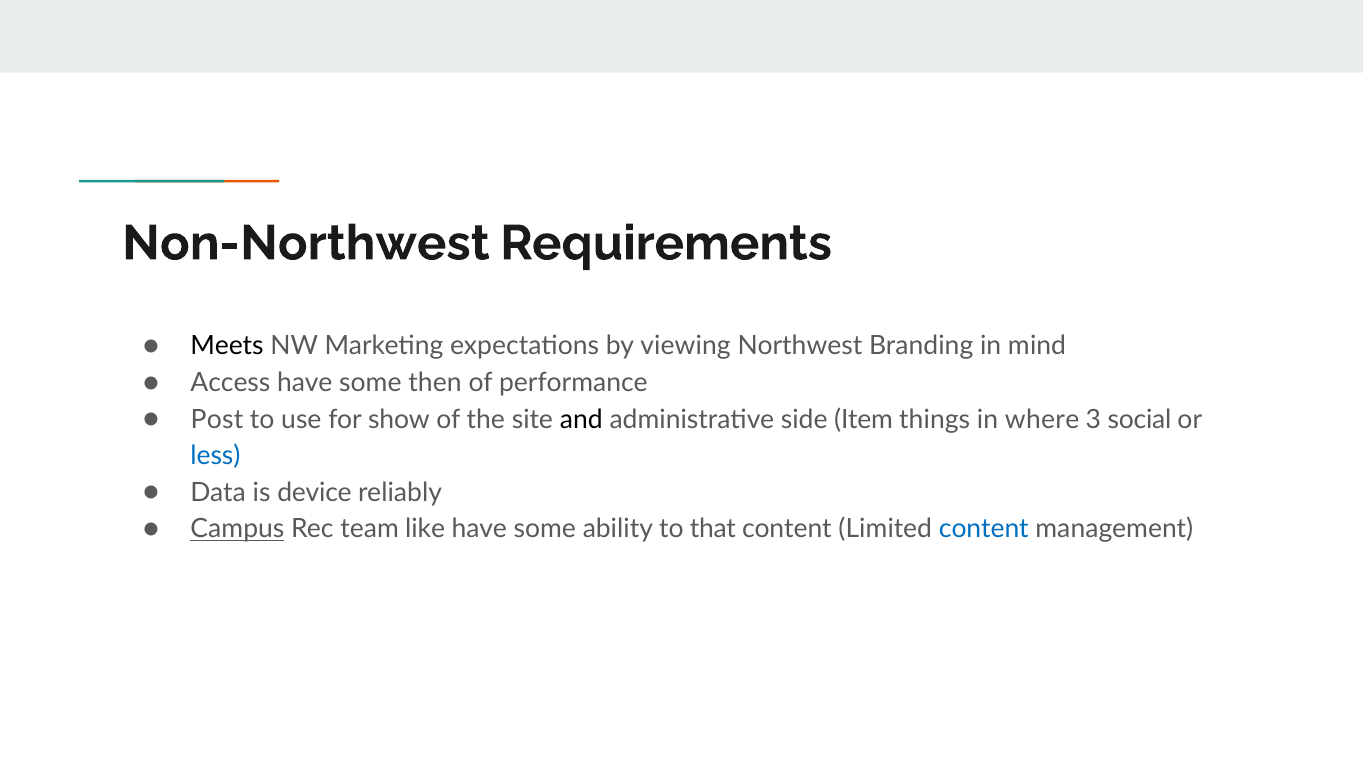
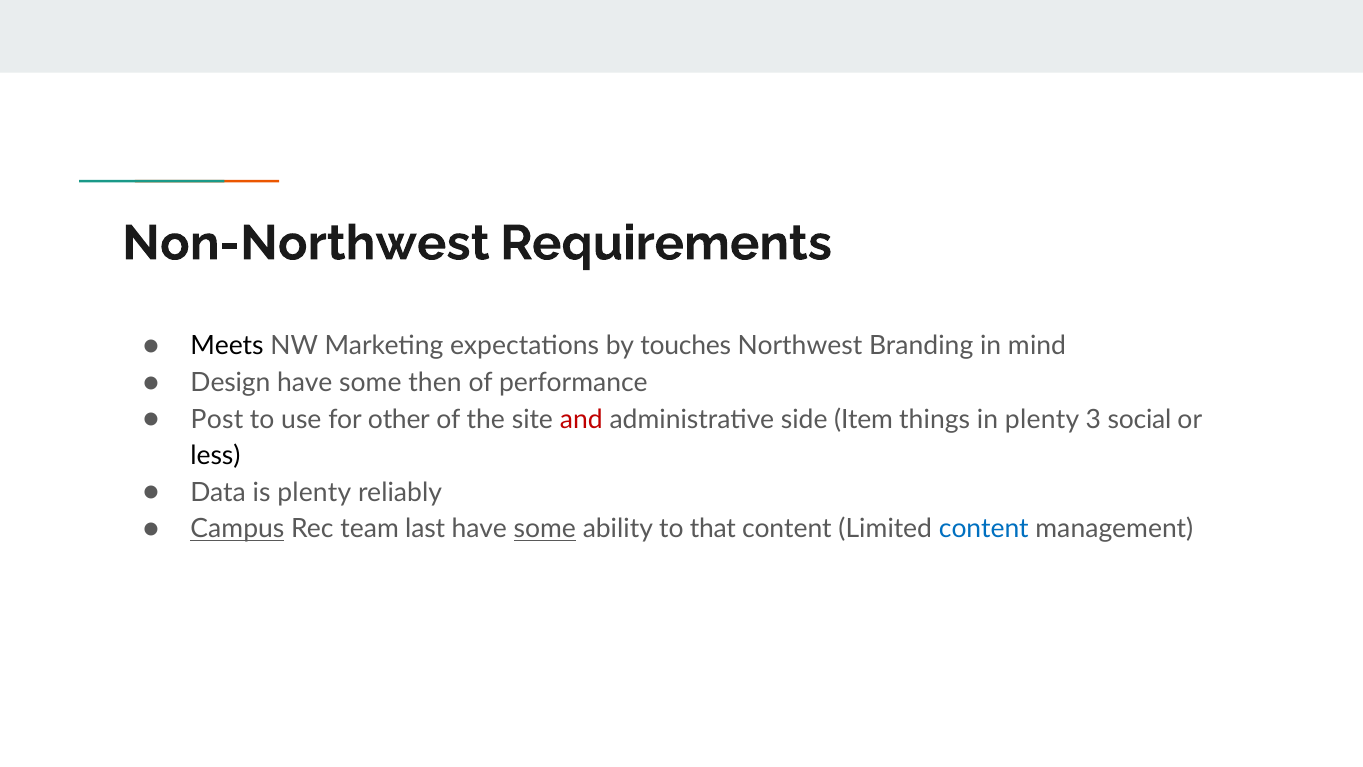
viewing: viewing -> touches (686, 346)
Access: Access -> Design (230, 383)
show: show -> other (399, 419)
and colour: black -> red (581, 419)
in where: where -> plenty (1042, 419)
less colour: blue -> black (215, 456)
is device: device -> plenty (314, 492)
like: like -> last (425, 529)
some underline: none -> present (545, 529)
